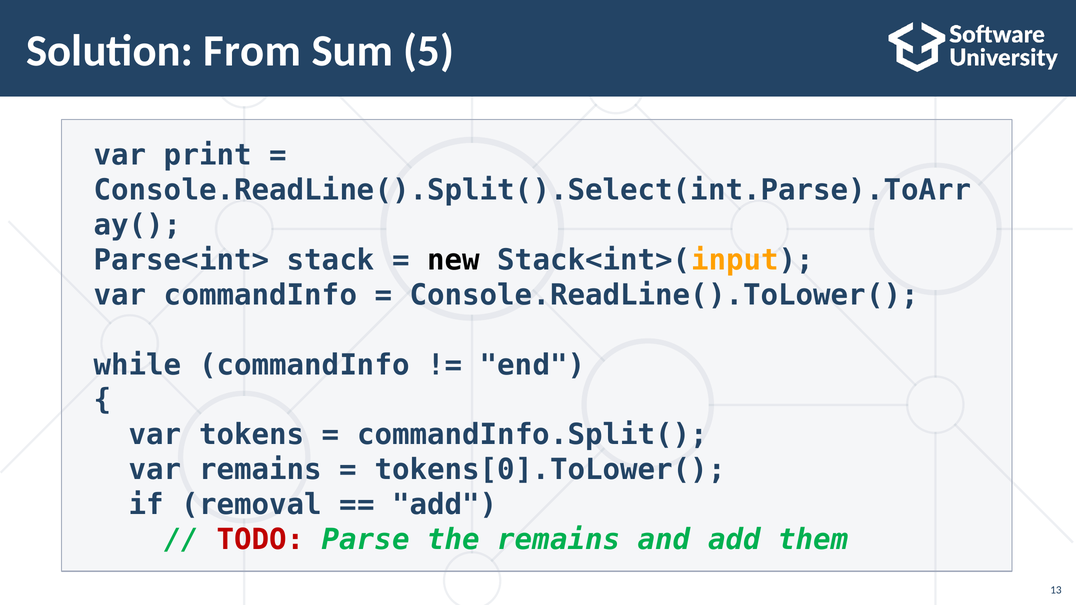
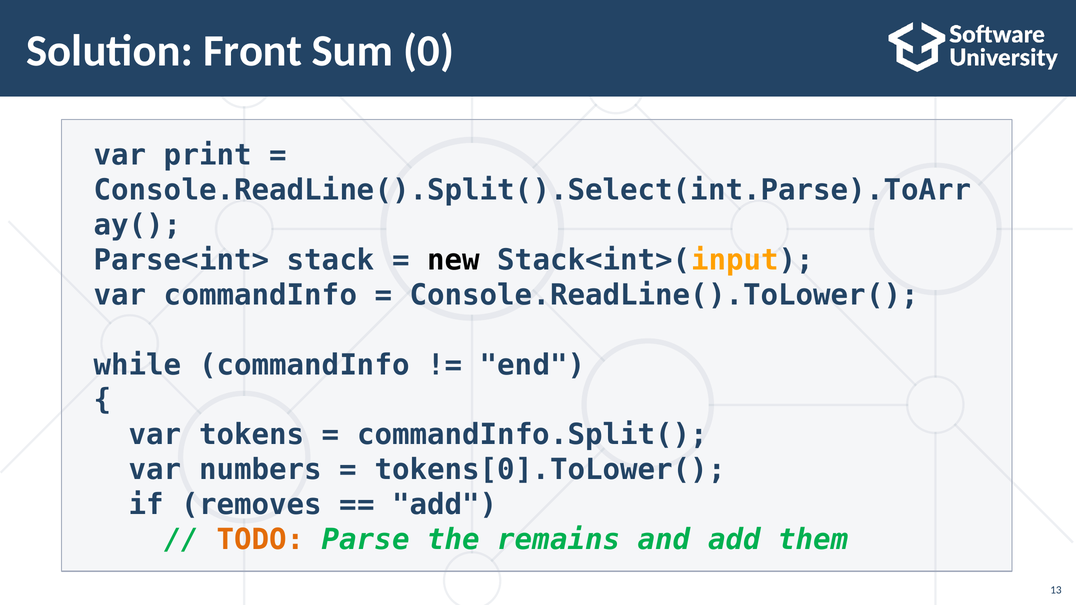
From: From -> Front (253, 51)
5: 5 -> 0 (429, 51)
var remains: remains -> numbers (260, 470)
removal: removal -> removes (252, 505)
TODO colour: red -> orange (260, 540)
